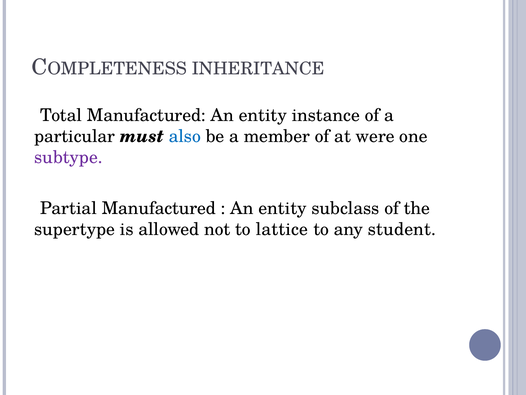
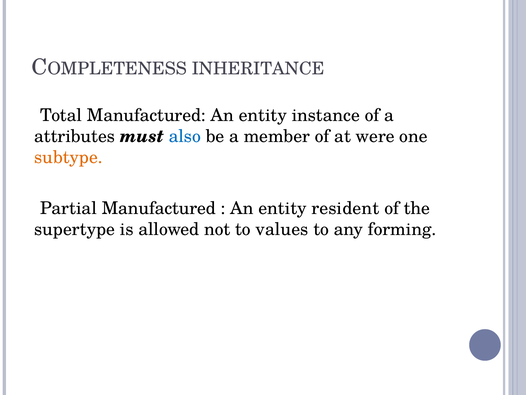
particular: particular -> attributes (75, 136)
subtype colour: purple -> orange (68, 157)
subclass: subclass -> resident (345, 208)
lattice: lattice -> values (282, 229)
student: student -> forming (402, 229)
